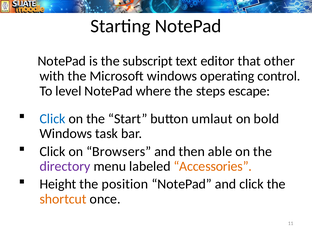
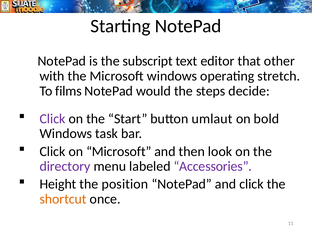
control: control -> stretch (279, 76)
level: level -> films (68, 91)
where: where -> would (154, 91)
escape: escape -> decide (249, 91)
Click colour: blue -> purple (52, 119)
on Browsers: Browsers -> Microsoft (119, 151)
able: able -> look (220, 151)
Accessories colour: orange -> purple (213, 166)
